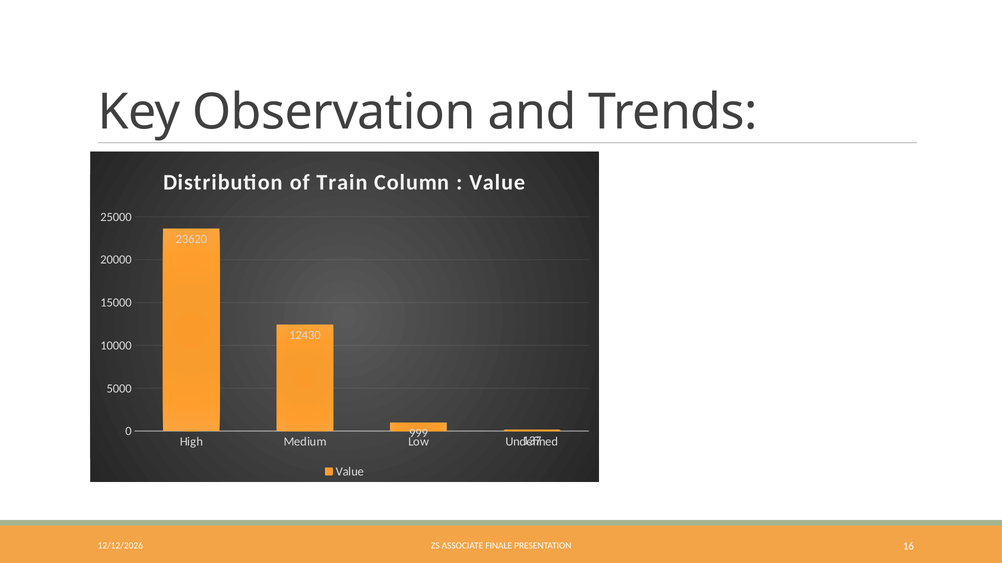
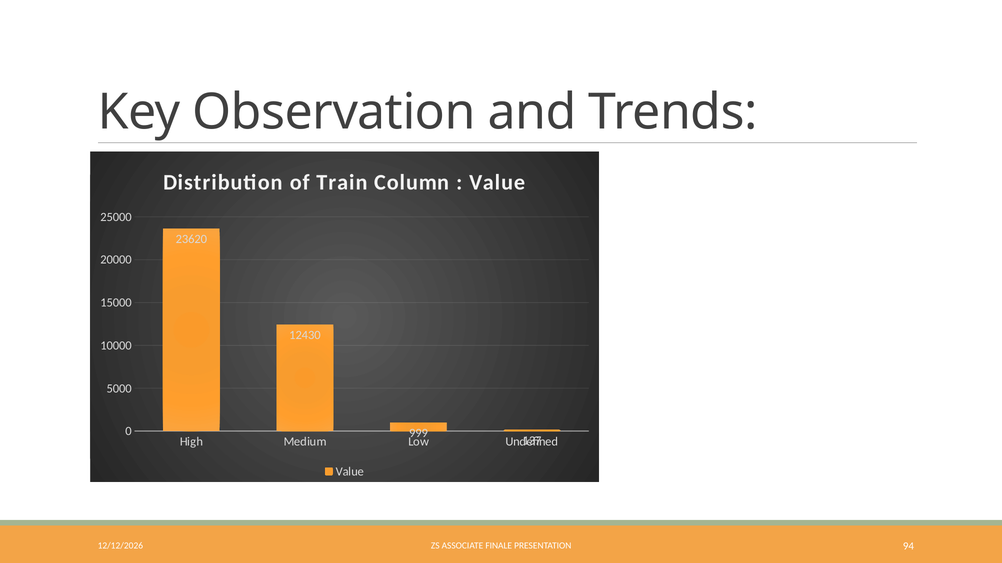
16: 16 -> 94 (908, 547)
